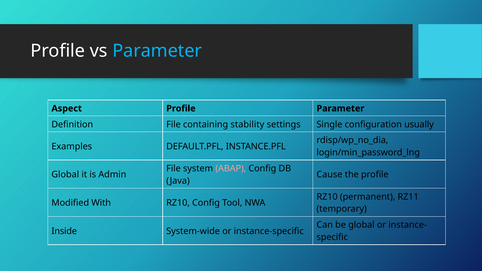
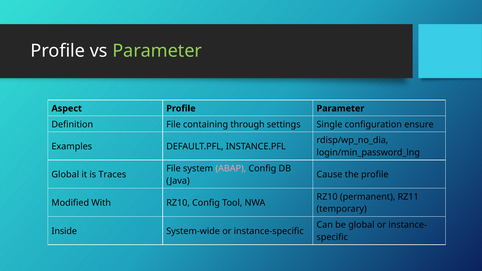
Parameter colour: light blue -> light green (157, 51)
stability: stability -> through (248, 124)
usually: usually -> ensure (419, 124)
Admin: Admin -> Traces (112, 175)
